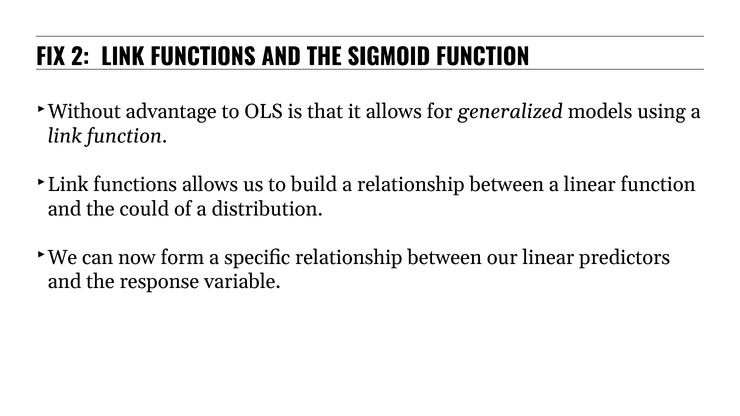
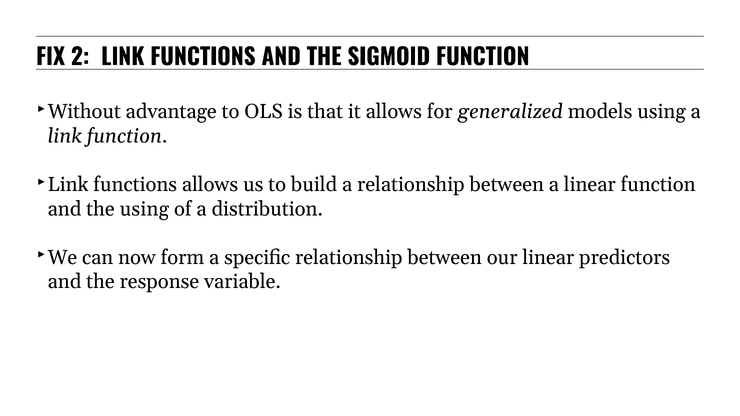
the could: could -> using (144, 209)
